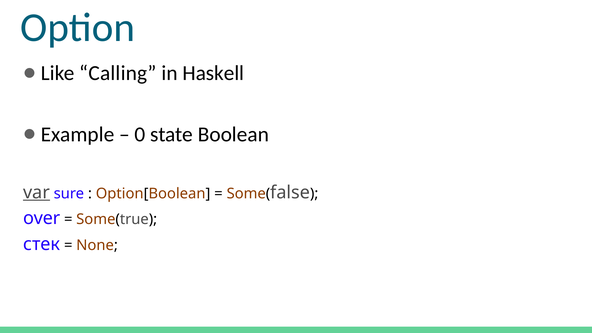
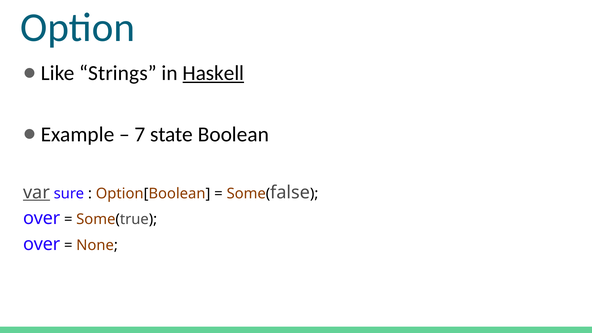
Calling: Calling -> Strings (118, 73)
Haskell underline: none -> present (213, 73)
0: 0 -> 7 (140, 134)
стек: стек -> over (42, 244)
